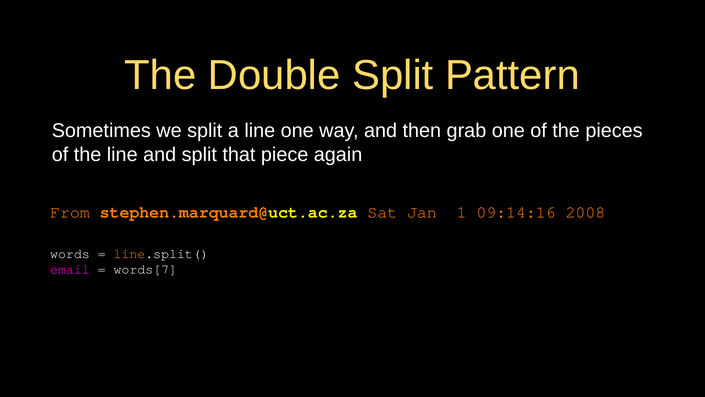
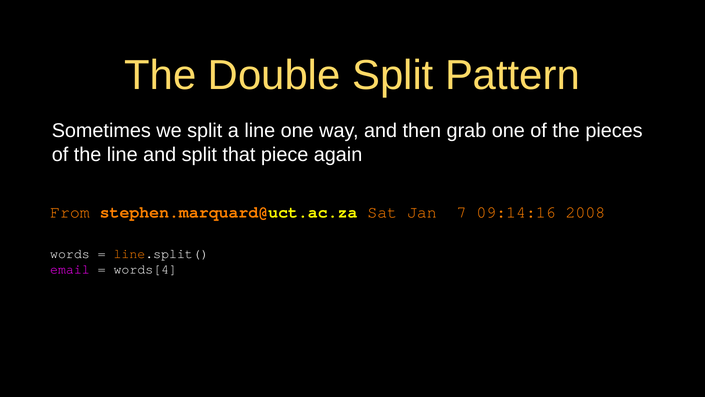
1: 1 -> 7 (462, 212)
words[7: words[7 -> words[4 (145, 269)
